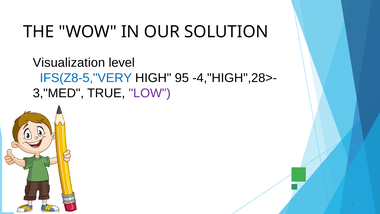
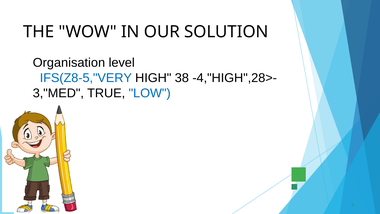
Visualization: Visualization -> Organisation (69, 63)
95: 95 -> 38 (182, 78)
LOW colour: purple -> blue (150, 93)
